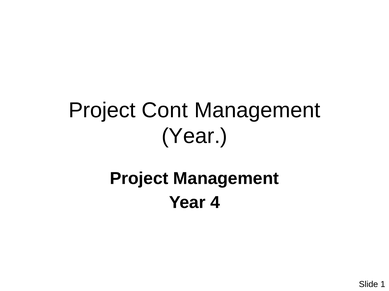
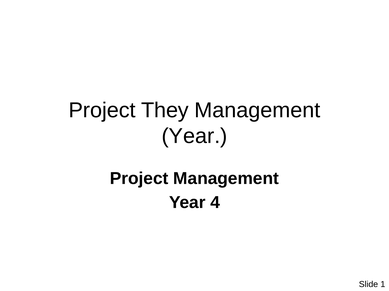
Cont: Cont -> They (165, 110)
